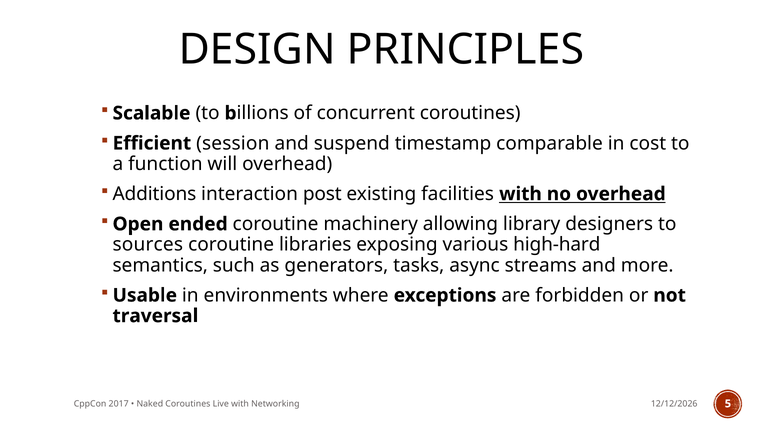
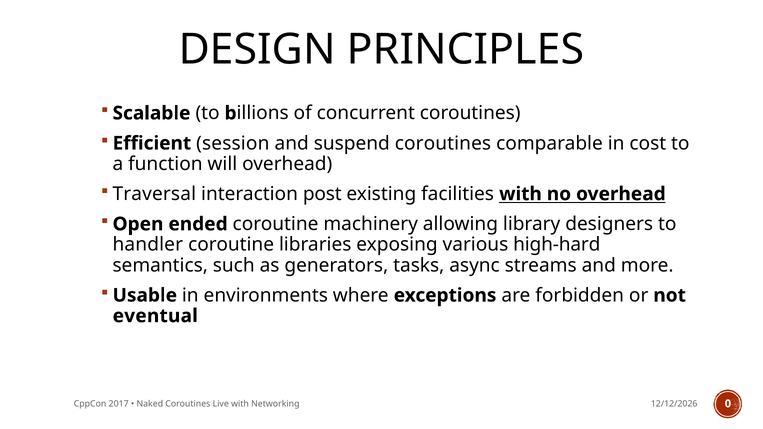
suspend timestamp: timestamp -> coroutines (443, 143)
Additions: Additions -> Traversal (154, 194)
sources: sources -> handler (148, 245)
traversal: traversal -> eventual (155, 316)
5: 5 -> 0 (728, 404)
